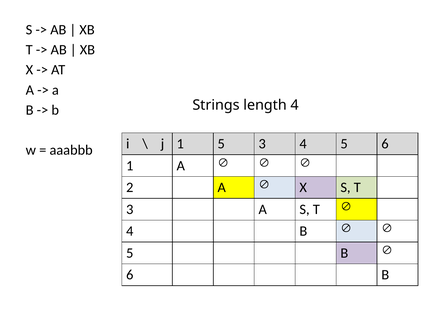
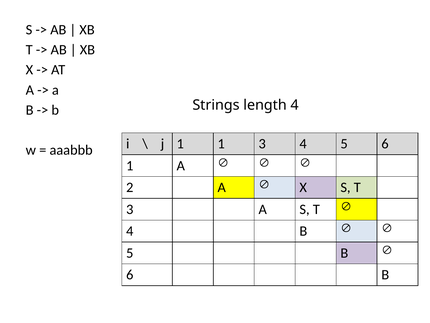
1 5: 5 -> 1 (221, 144)
